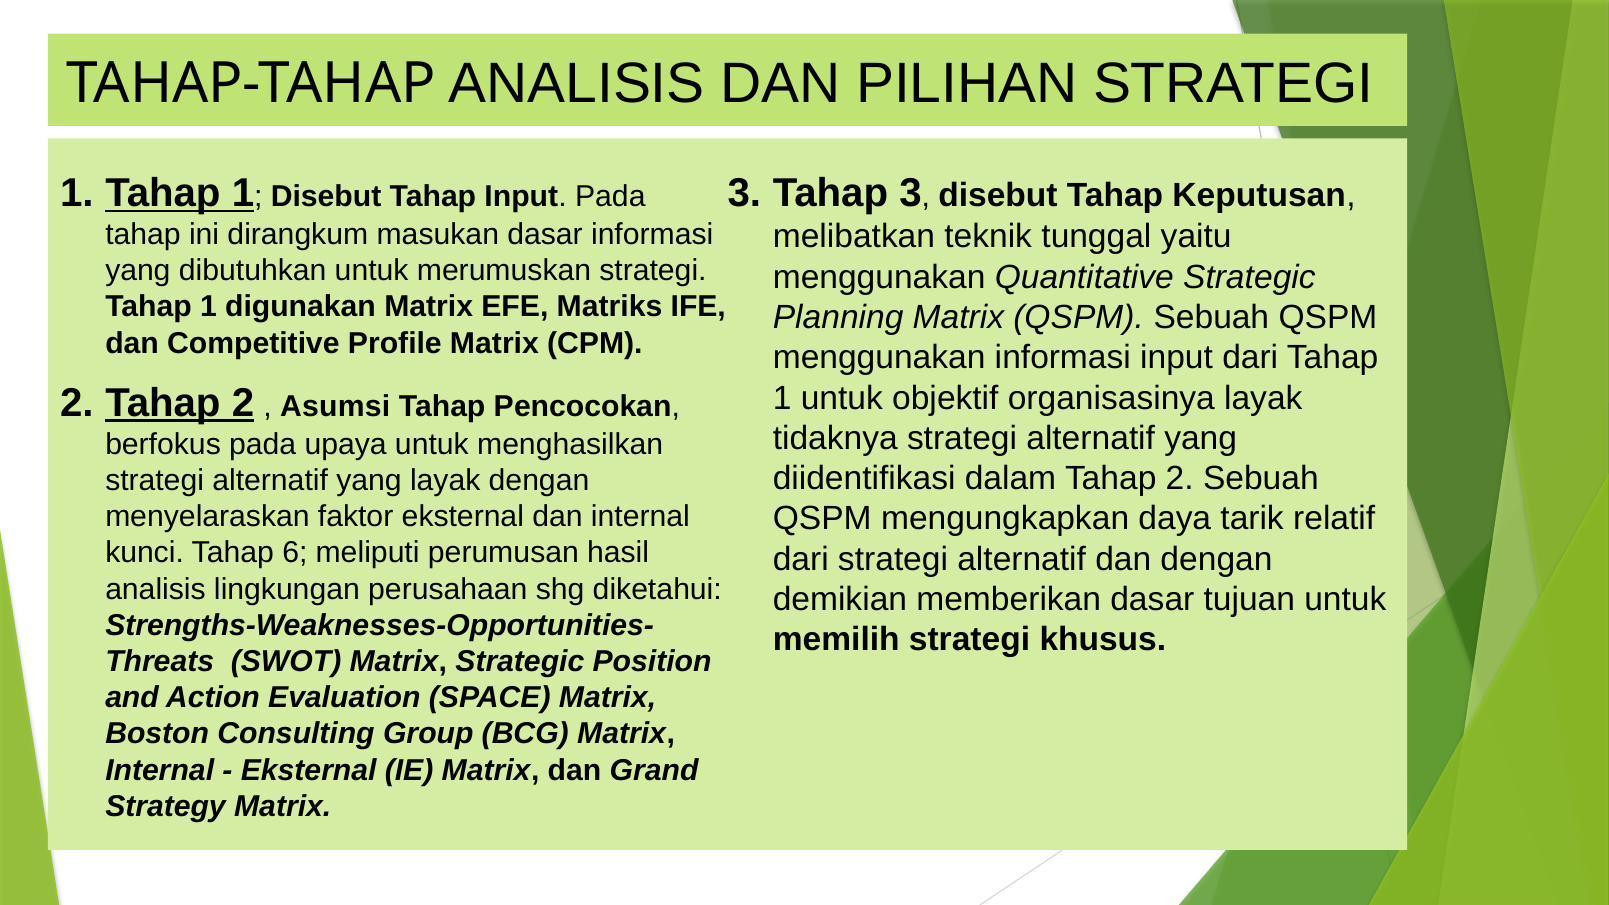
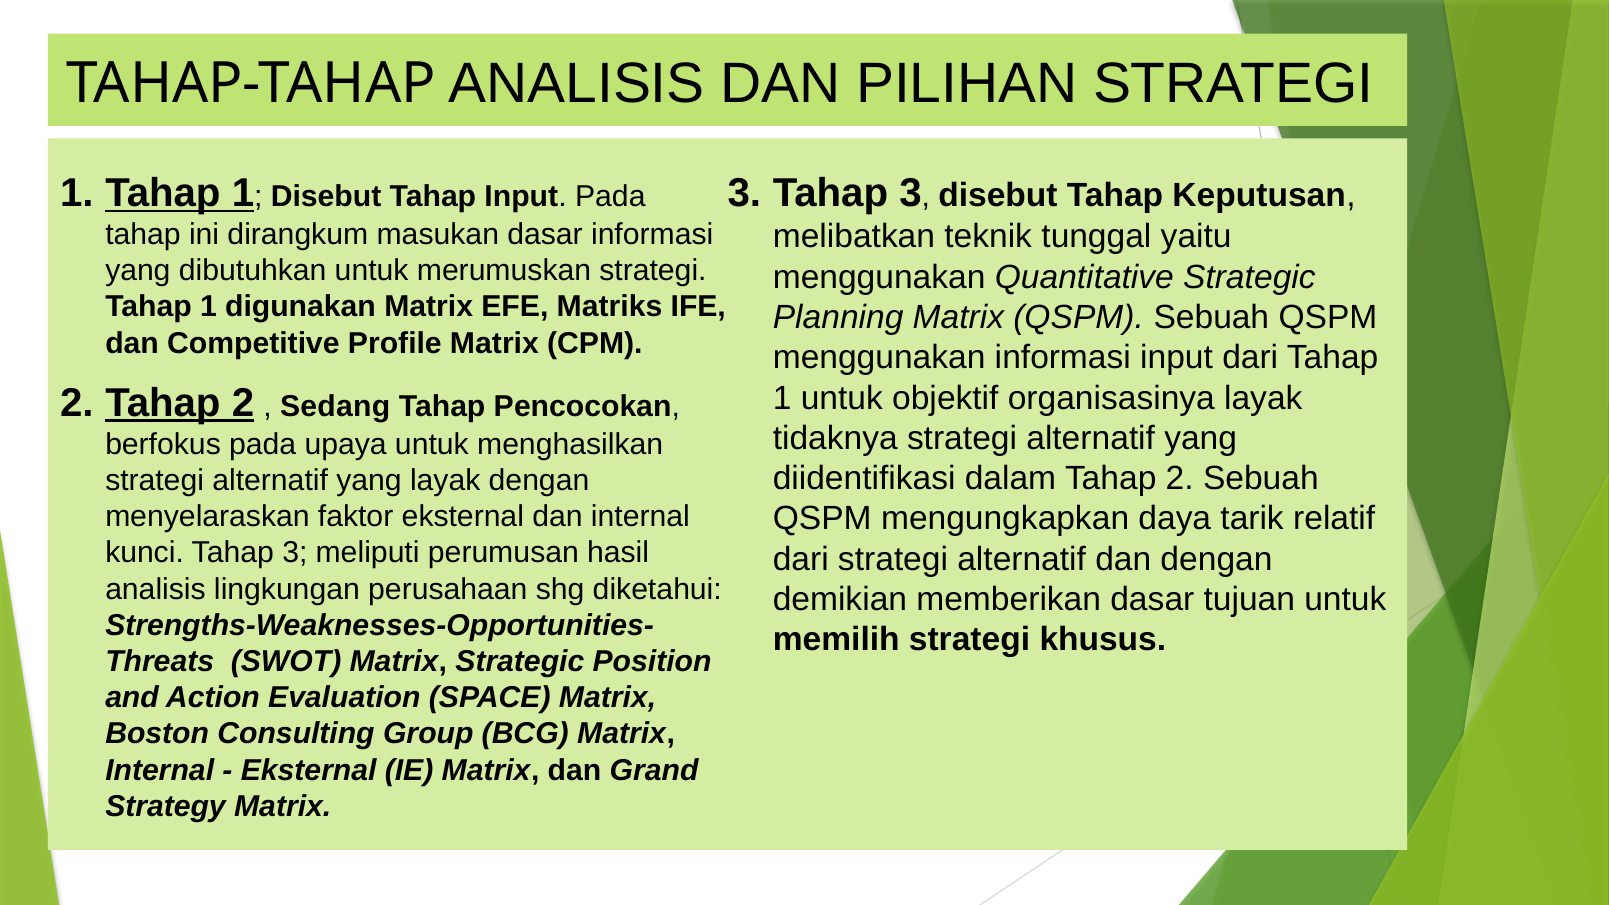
Asumsi: Asumsi -> Sedang (335, 406)
kunci Tahap 6: 6 -> 3 (295, 553)
